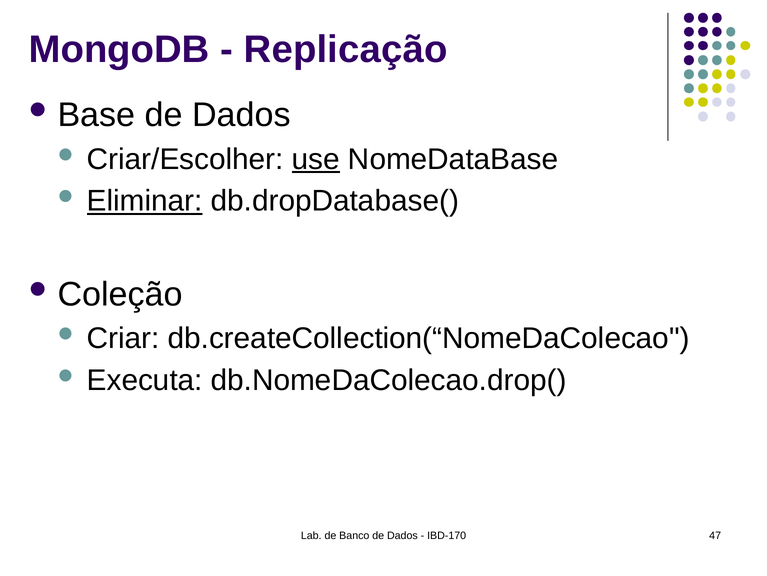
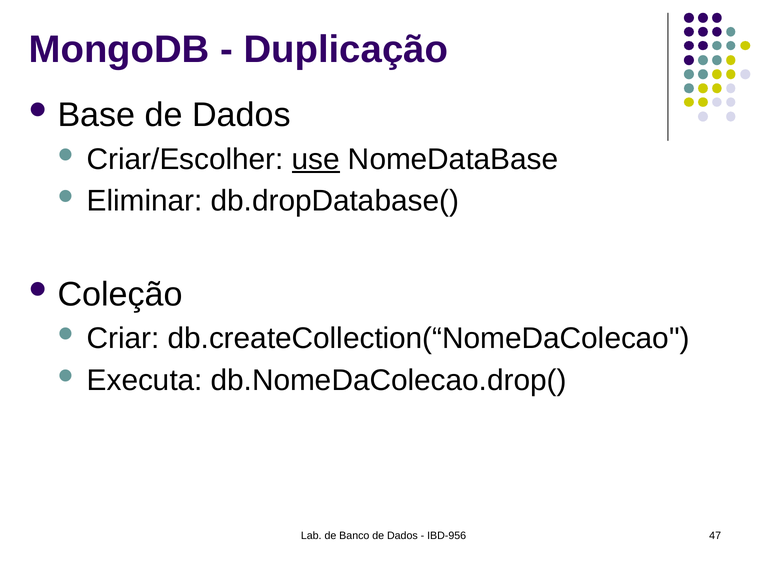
Replicação: Replicação -> Duplicação (346, 50)
Eliminar underline: present -> none (145, 201)
IBD-170: IBD-170 -> IBD-956 (447, 535)
